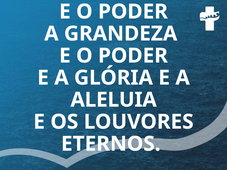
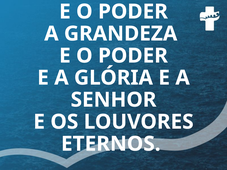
ALELUIA: ALELUIA -> SENHOR (114, 100)
